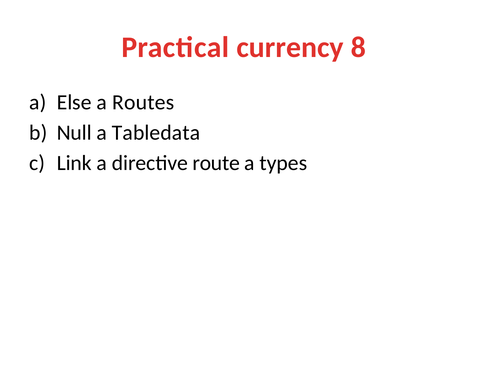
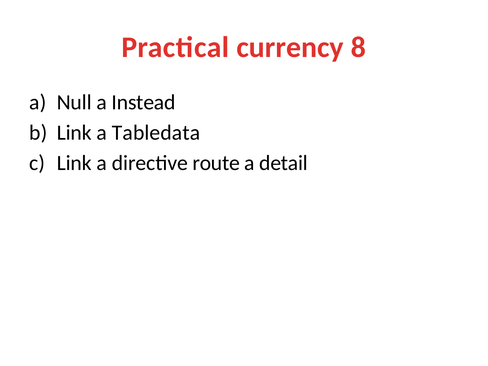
Else: Else -> Null (74, 102)
Routes: Routes -> Instead (144, 102)
Null: Null -> Link (74, 133)
types: types -> detail (283, 163)
